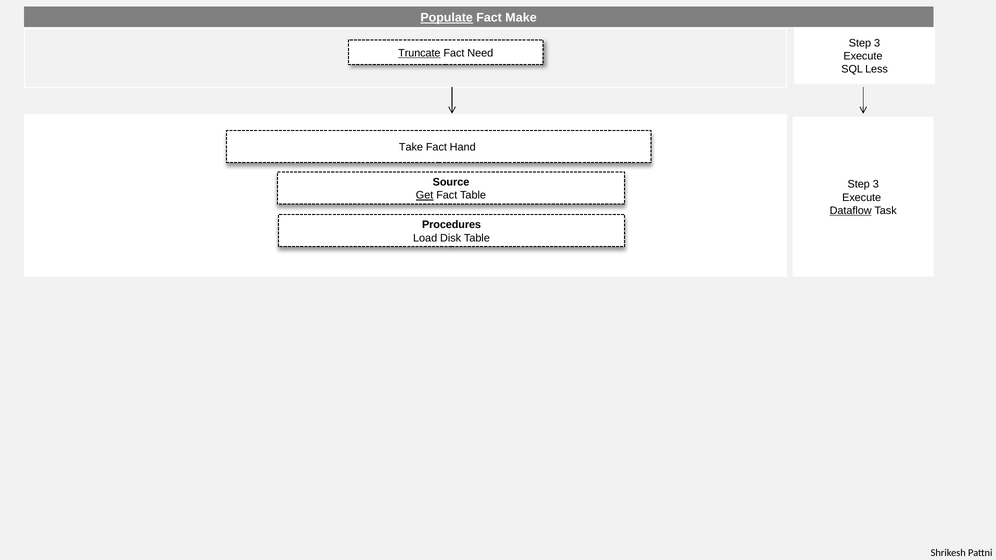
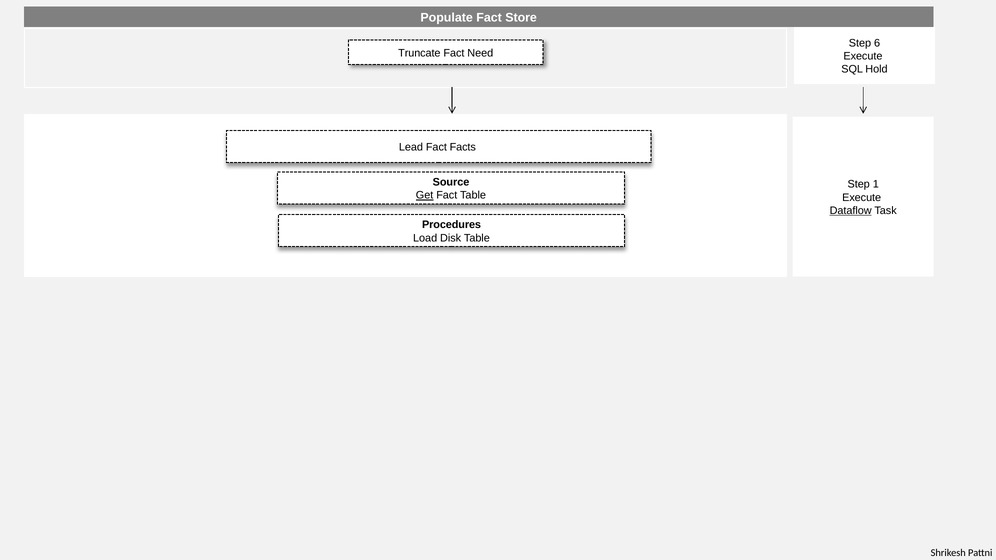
Populate underline: present -> none (447, 18)
Make: Make -> Store (521, 18)
3: 3 -> 6 (877, 43)
Truncate underline: present -> none (419, 53)
Less: Less -> Hold (876, 69)
Take: Take -> Lead (411, 147)
Hand: Hand -> Facts (463, 147)
3: 3 -> 1 (876, 184)
